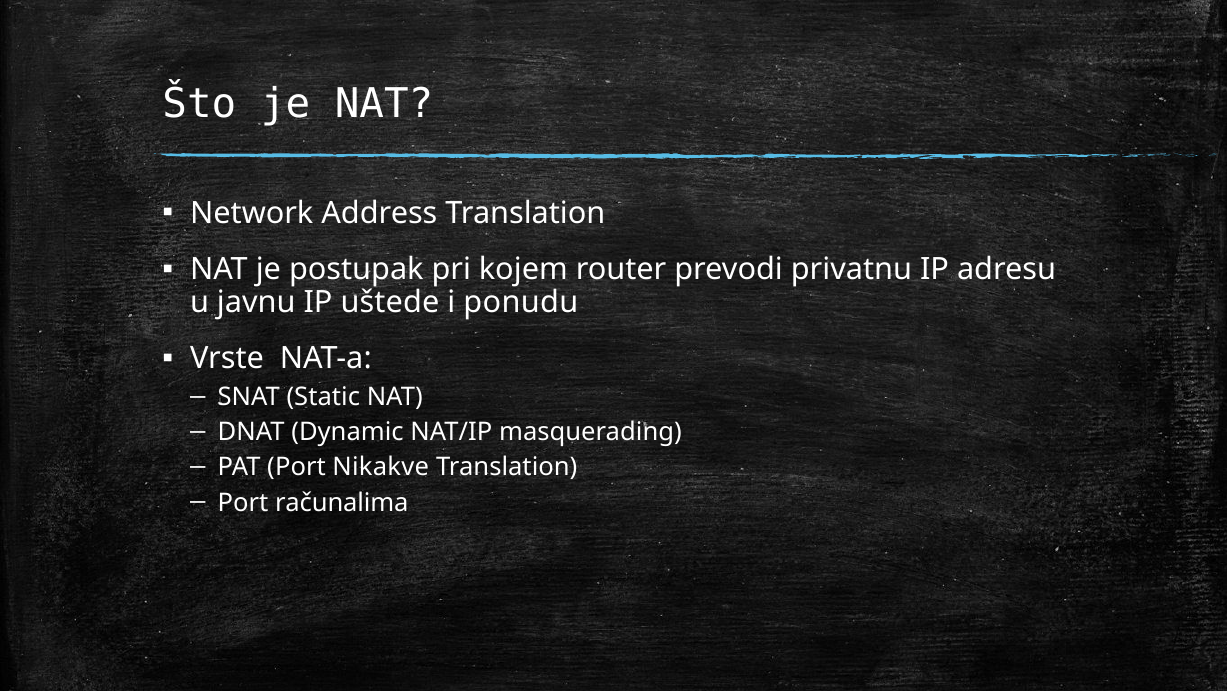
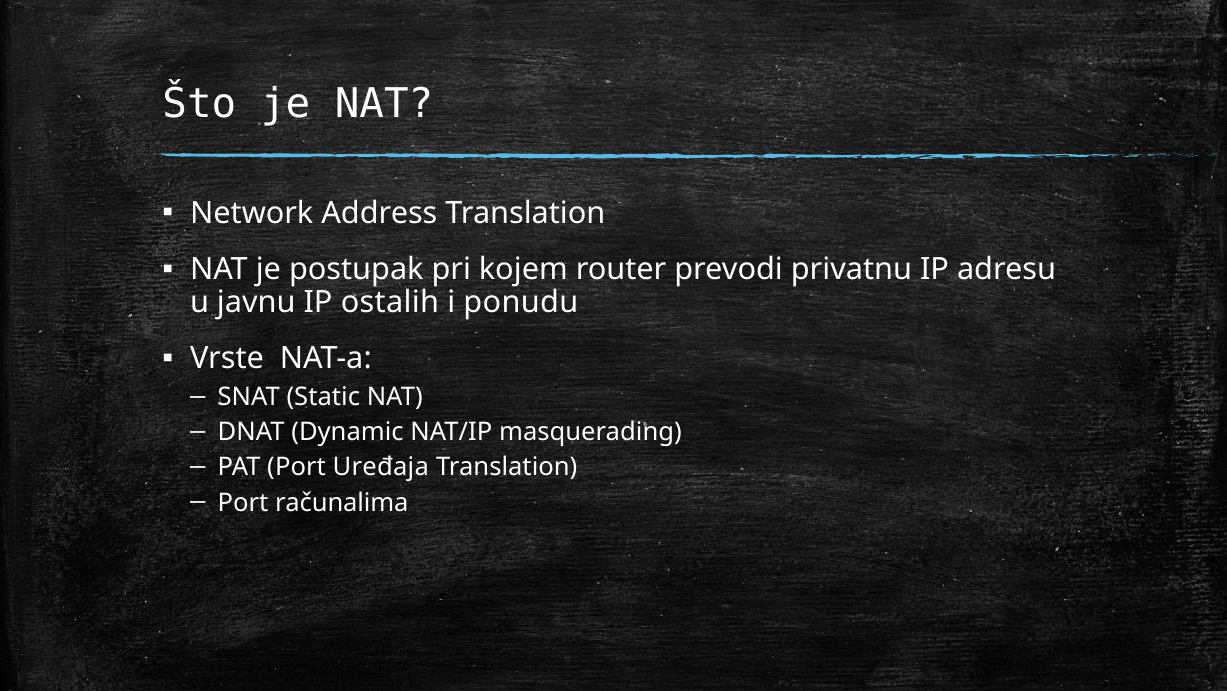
uštede: uštede -> ostalih (390, 302)
Nikakve: Nikakve -> Uređaja (381, 467)
